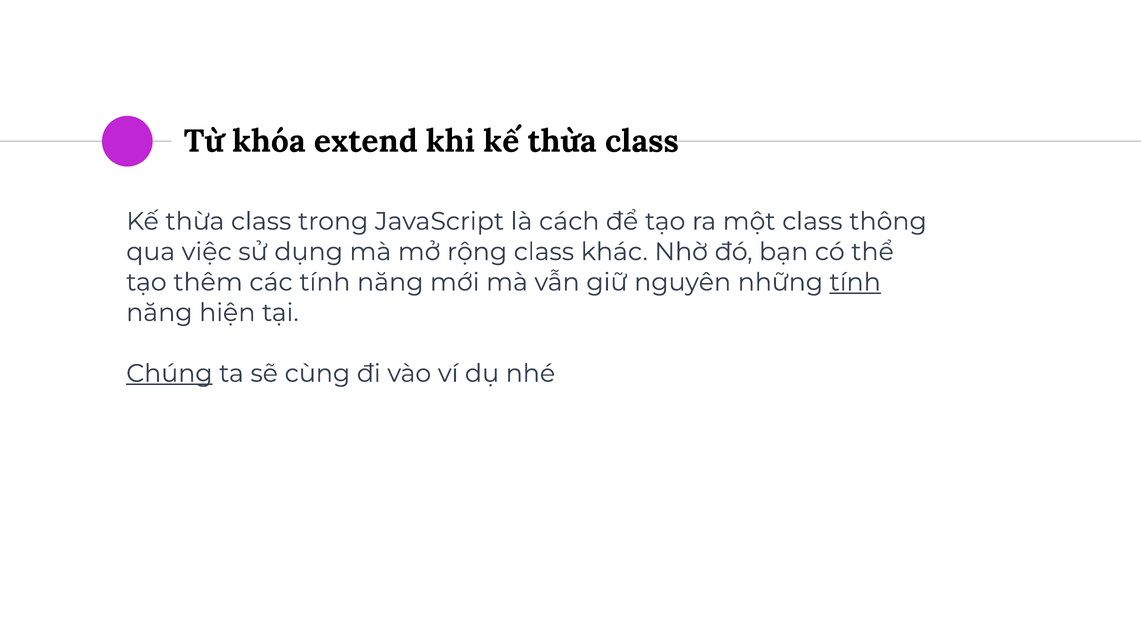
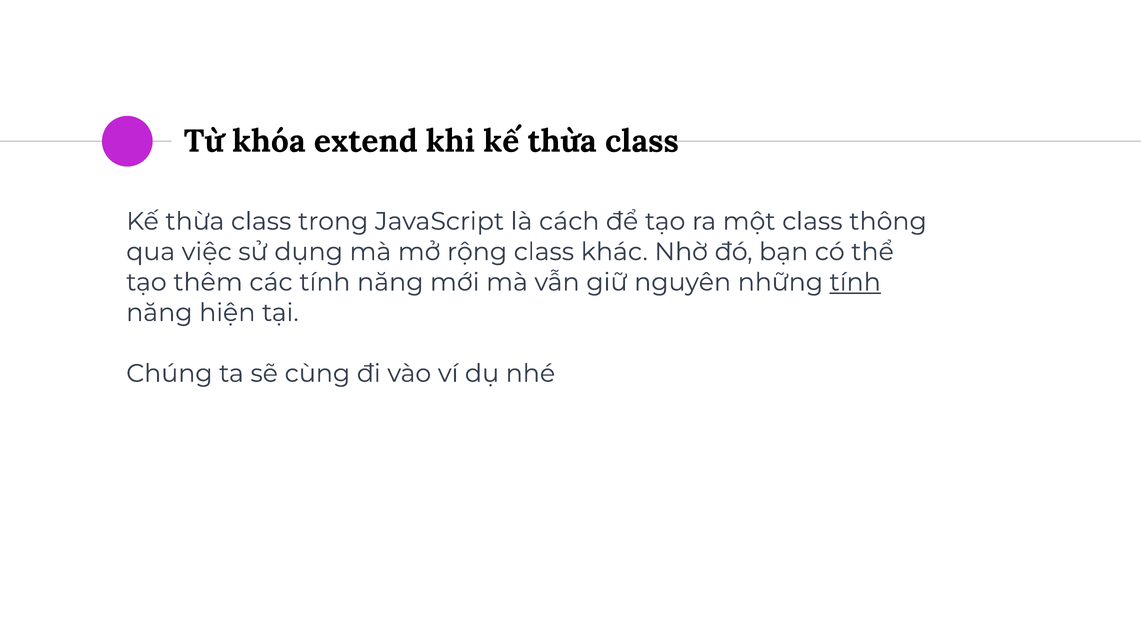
Chúng underline: present -> none (169, 373)
